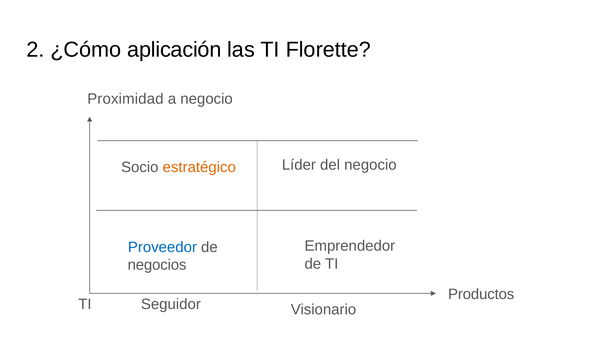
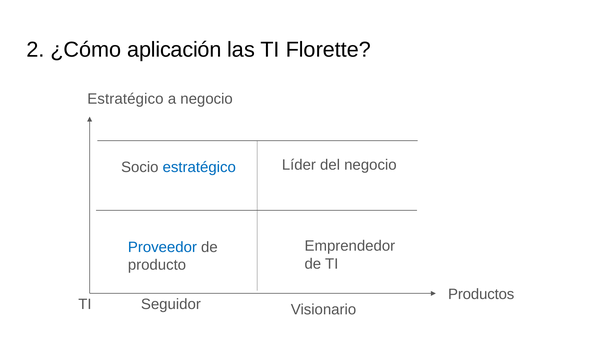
Proximidad: Proximidad -> Estratégico (125, 99)
estratégico colour: orange -> blue (199, 167)
negocios: negocios -> producto (157, 265)
